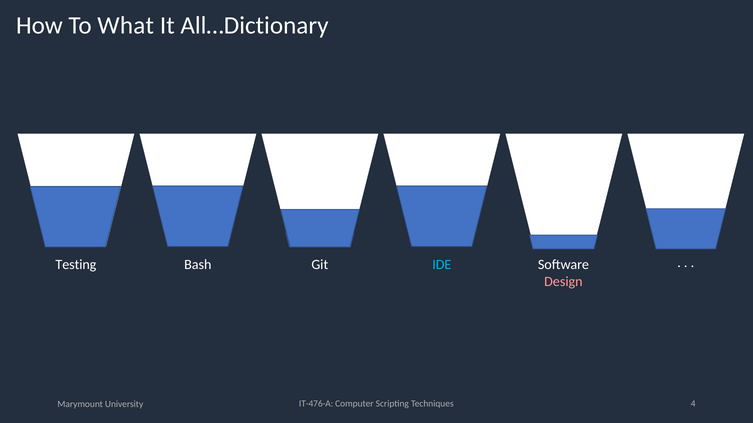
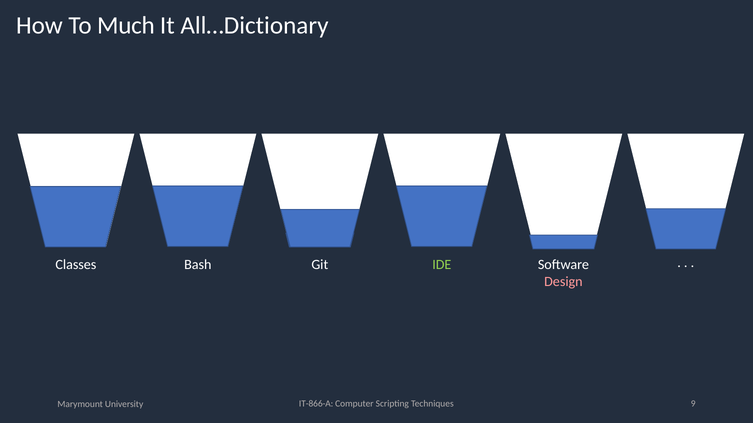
What: What -> Much (126, 26)
Testing: Testing -> Classes (76, 265)
IDE colour: light blue -> light green (442, 265)
IT-476-A: IT-476-A -> IT-866-A (316, 404)
4: 4 -> 9 (693, 404)
